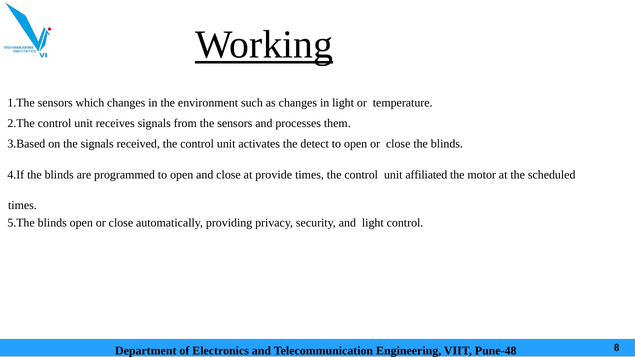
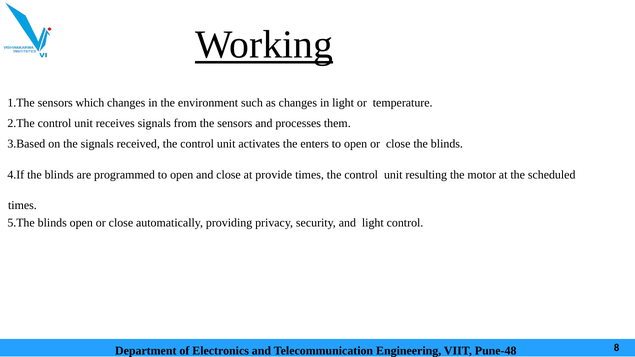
detect: detect -> enters (315, 144)
affiliated: affiliated -> resulting (426, 175)
